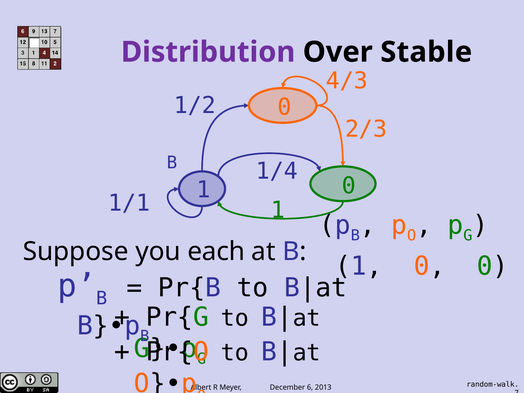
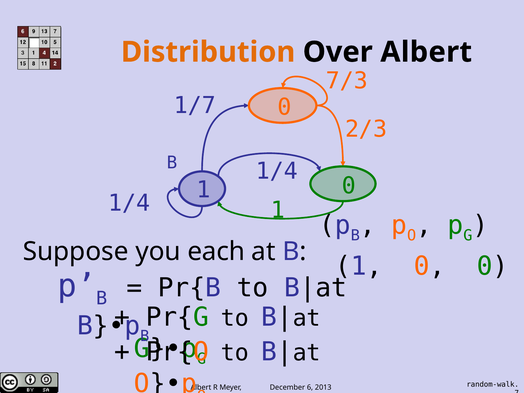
Distribution colour: purple -> orange (208, 52)
Over Stable: Stable -> Albert (426, 52)
4/3: 4/3 -> 7/3 (347, 81)
1/2: 1/2 -> 1/7 (195, 106)
1/1: 1/1 -> 1/4 (129, 203)
